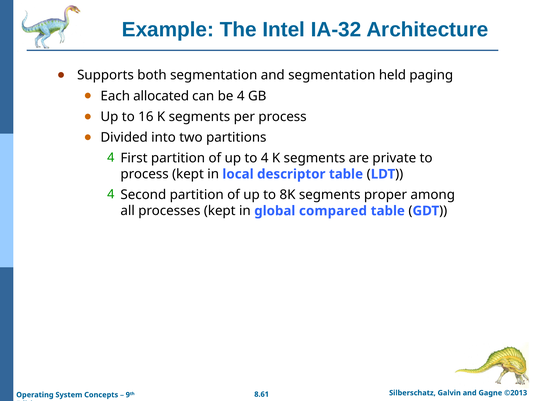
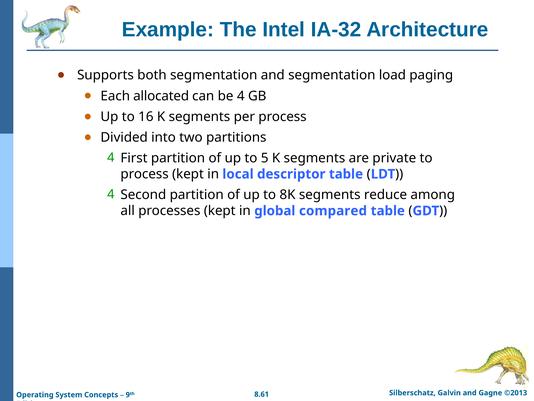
held: held -> load (392, 75)
to 4: 4 -> 5 (265, 158)
proper: proper -> reduce (386, 195)
